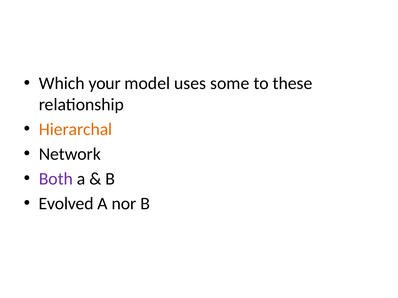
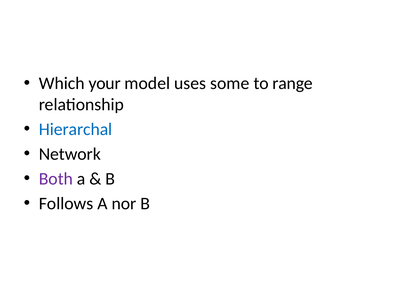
these: these -> range (293, 83)
Hierarchal colour: orange -> blue (76, 129)
Evolved: Evolved -> Follows (66, 204)
